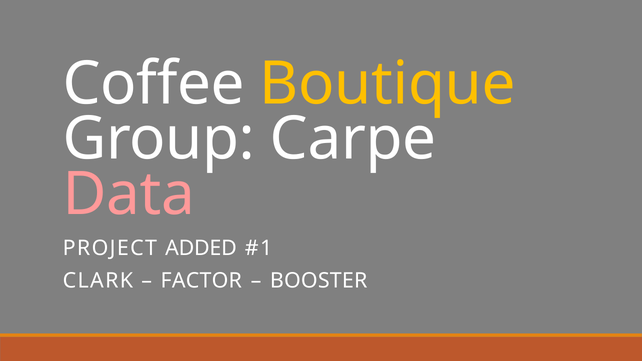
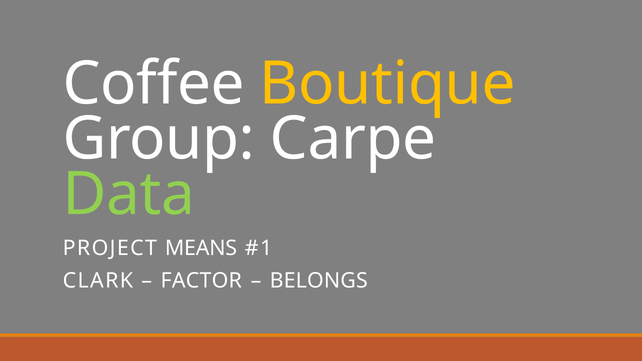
Data colour: pink -> light green (129, 194)
ADDED: ADDED -> MEANS (201, 248)
BOOSTER: BOOSTER -> BELONGS (319, 281)
